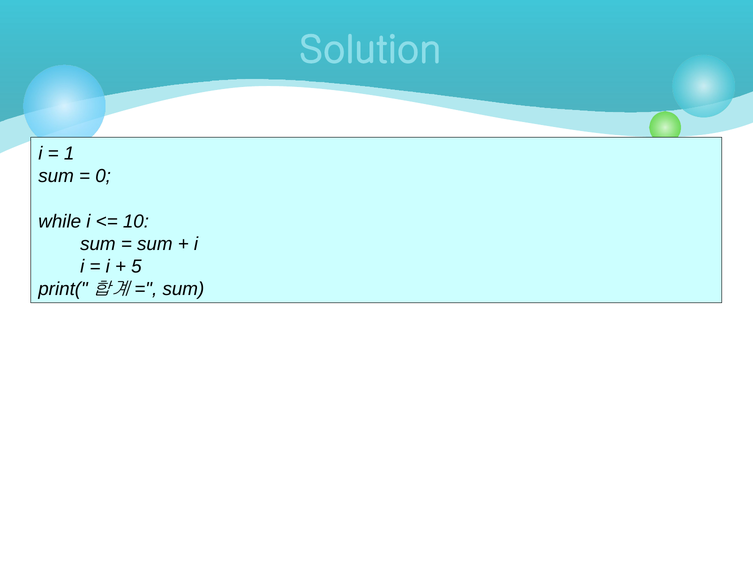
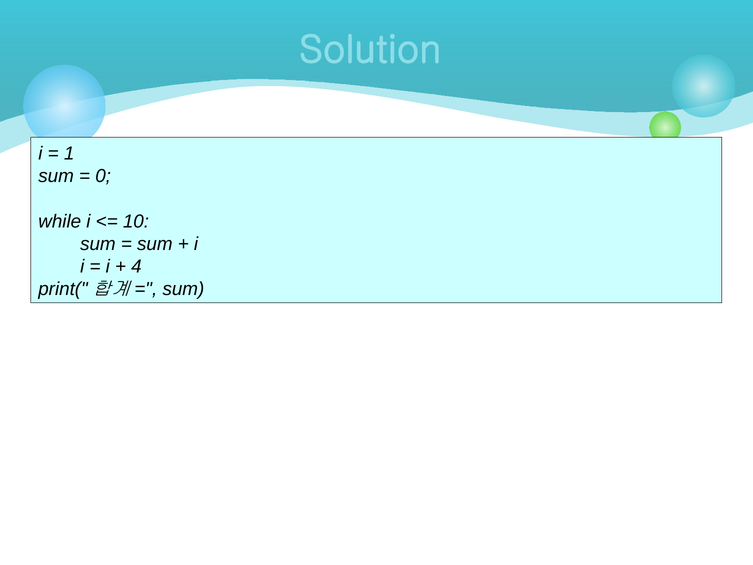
5: 5 -> 4 (136, 266)
